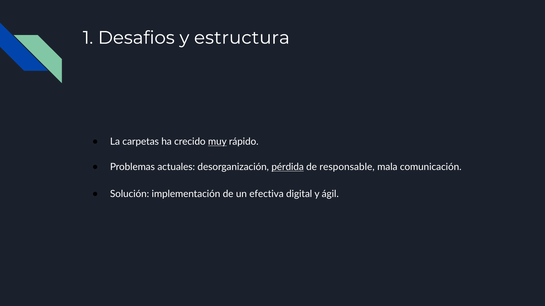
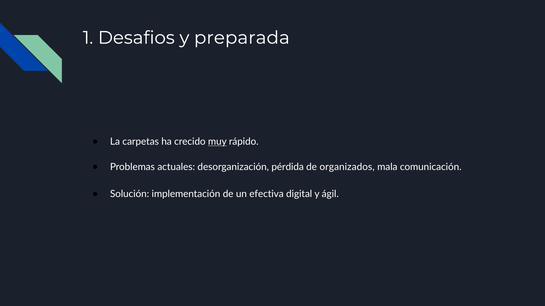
estructura: estructura -> preparada (242, 38)
pérdida underline: present -> none (288, 167)
responsable: responsable -> organizados (347, 167)
